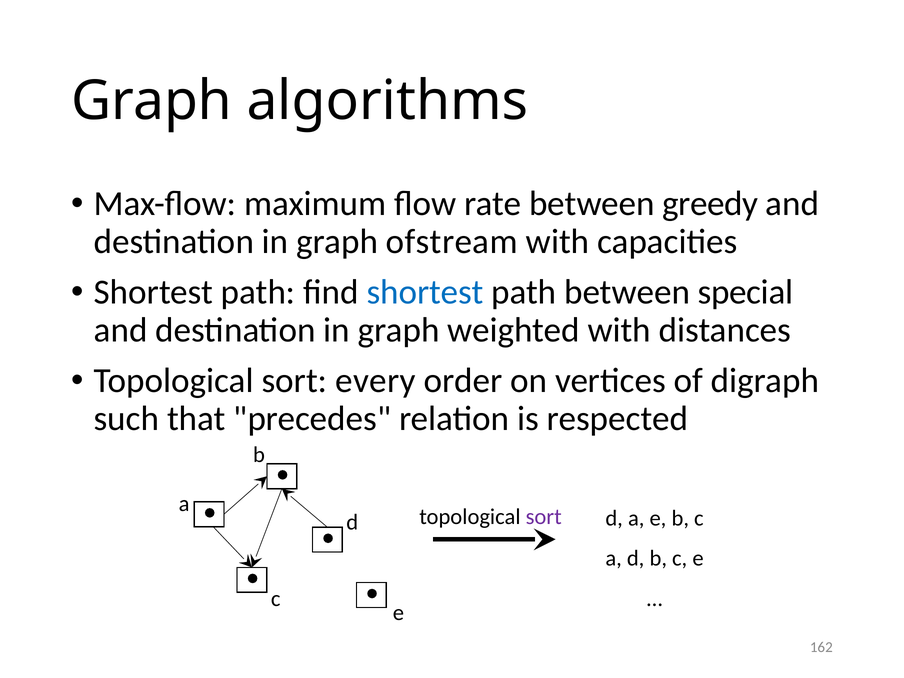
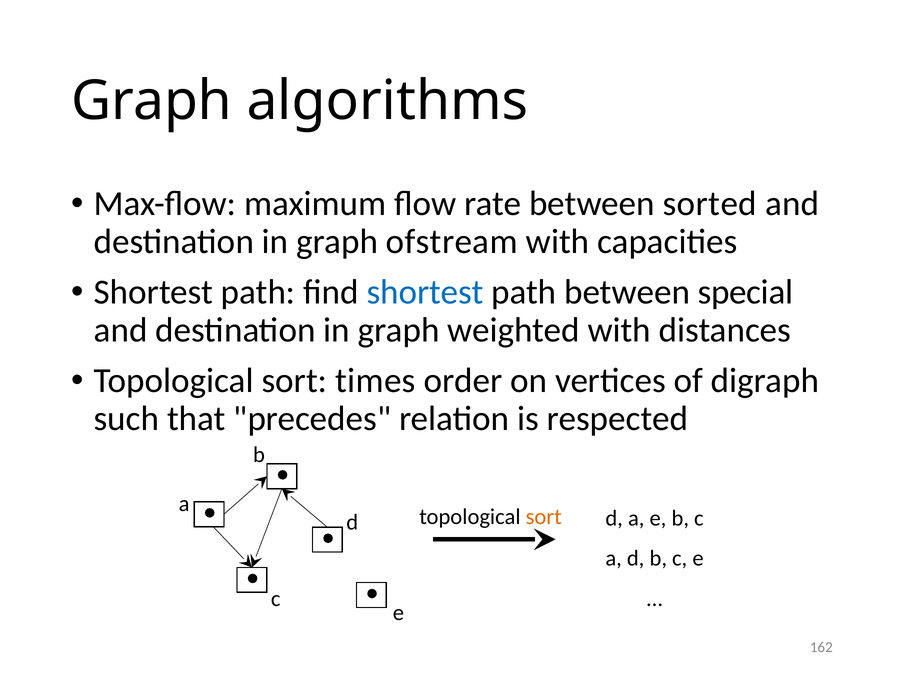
greedy: greedy -> sorted (710, 204)
every: every -> times (375, 381)
sort colour: purple -> orange (544, 517)
